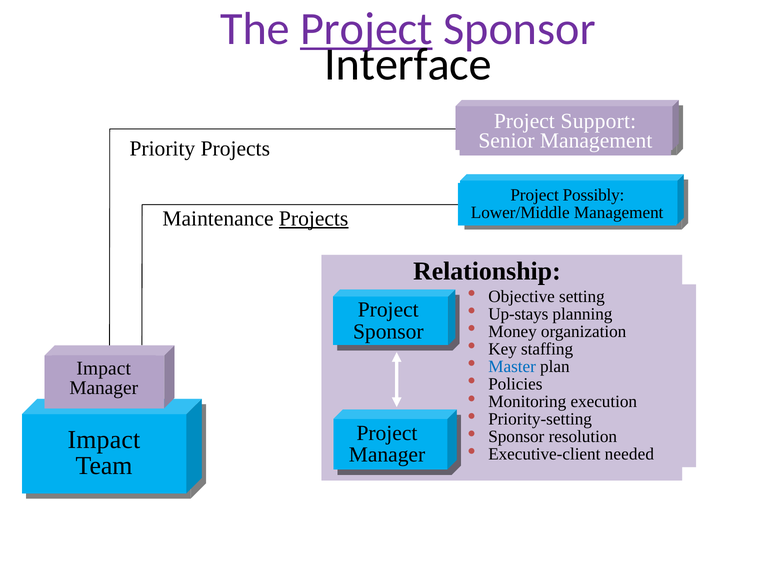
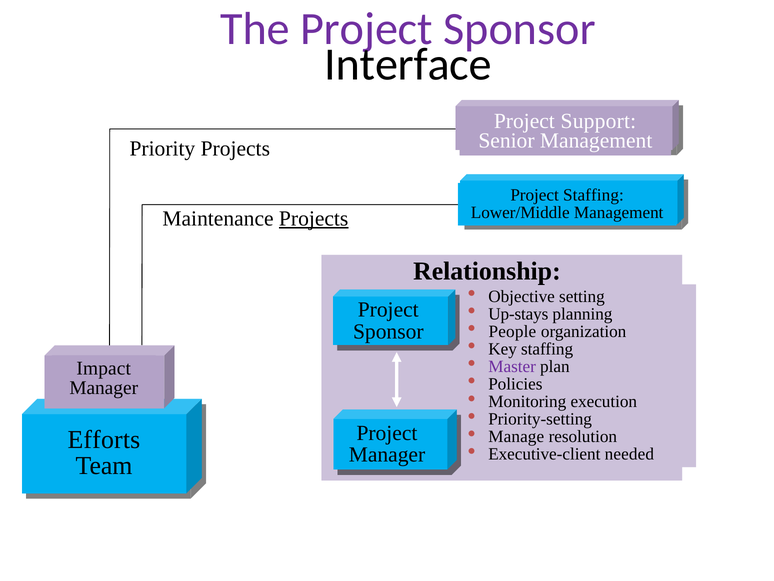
Project underline: present -> none (366, 29)
Project Possibly: Possibly -> Staffing (593, 195)
Money: Money -> People (512, 331)
Master colour: blue -> purple (512, 366)
Sponsor: Sponsor -> Manage (516, 436)
Impact: Impact -> Efforts (104, 439)
